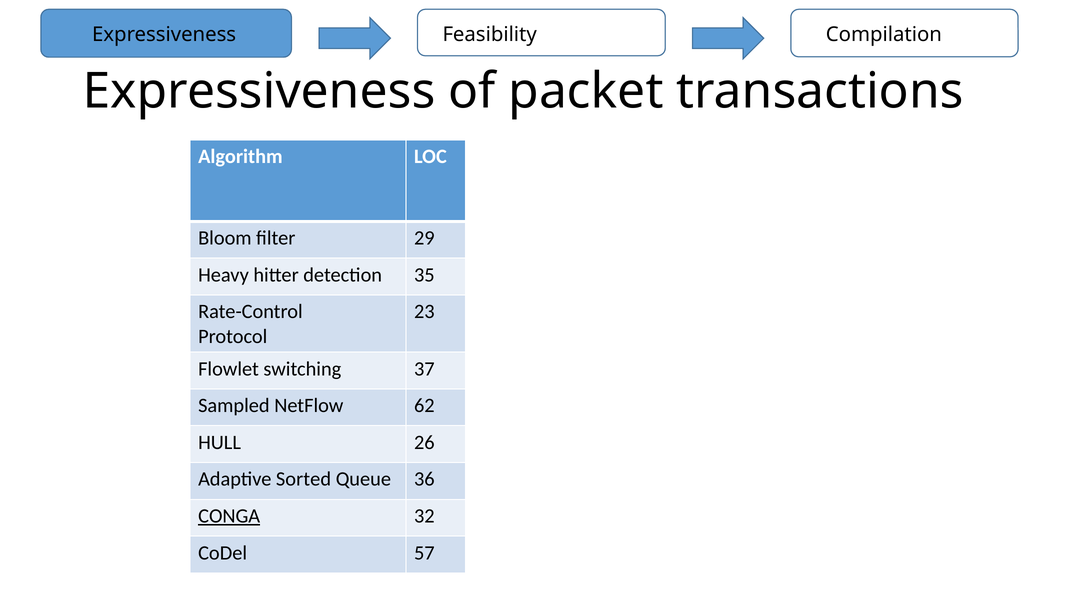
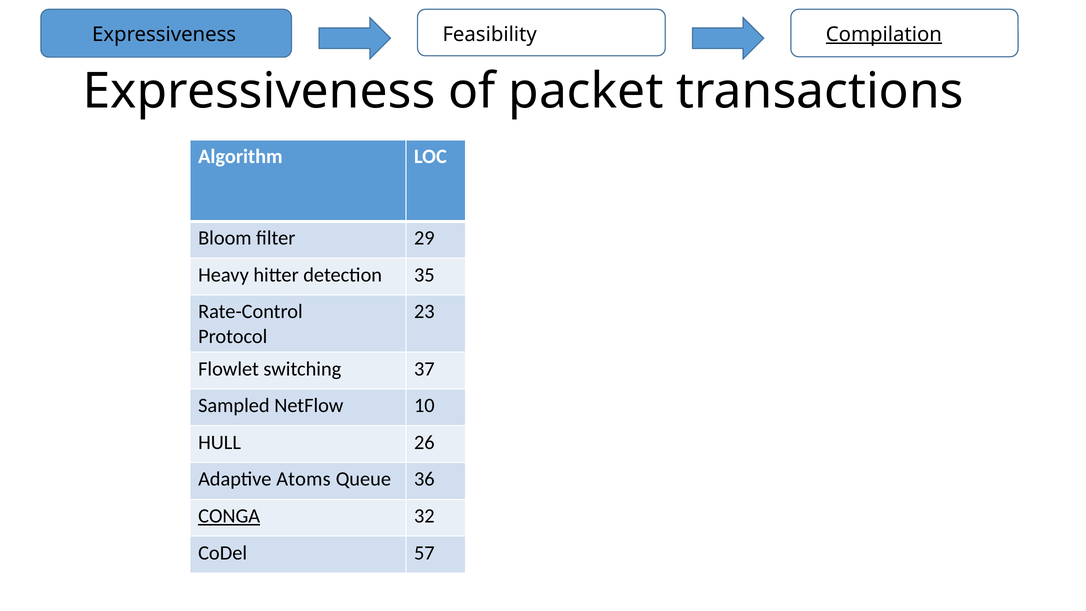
Compilation underline: none -> present (884, 34)
62: 62 -> 10 (424, 406)
Sorted: Sorted -> Atoms (303, 479)
